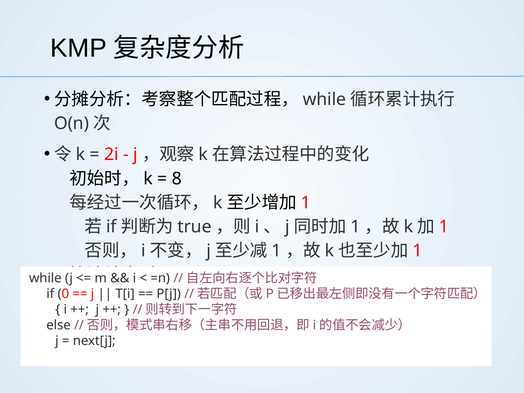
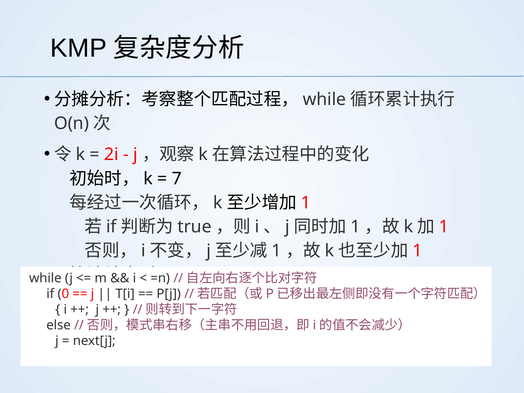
8: 8 -> 7 (177, 179)
